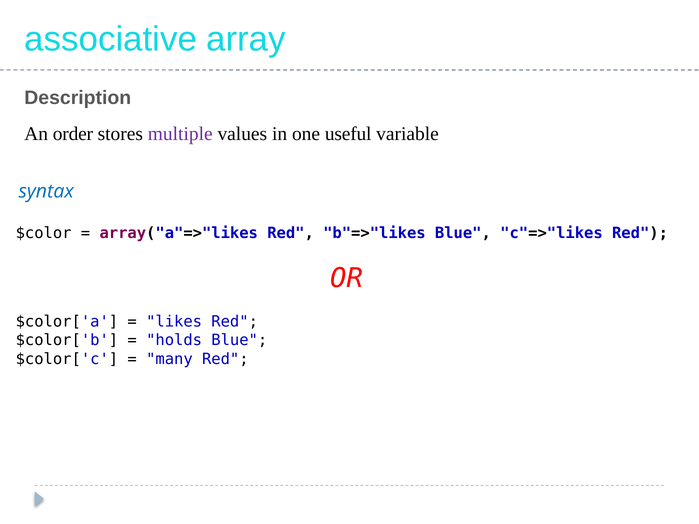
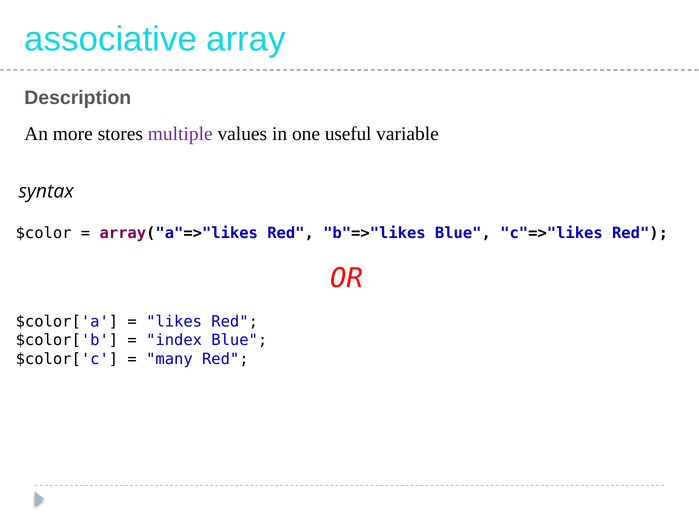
order: order -> more (73, 134)
syntax colour: blue -> black (46, 191)
holds: holds -> index (174, 340)
